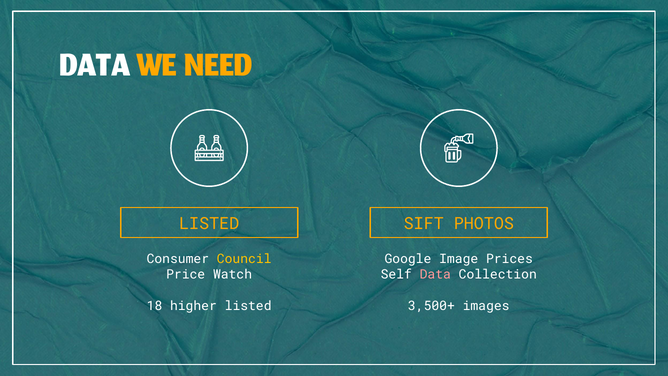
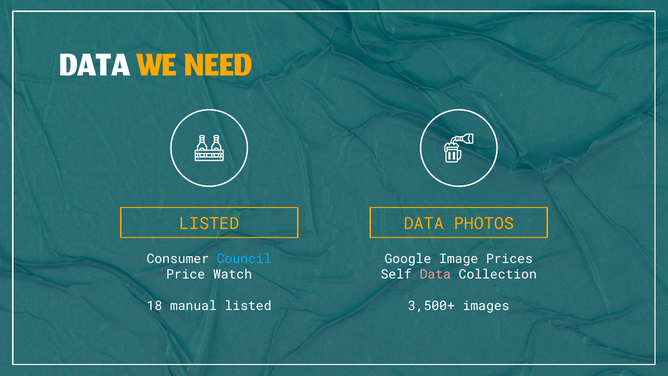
SIFT: SIFT -> DATA (424, 224)
Council colour: yellow -> light blue (244, 259)
higher: higher -> manual (193, 306)
